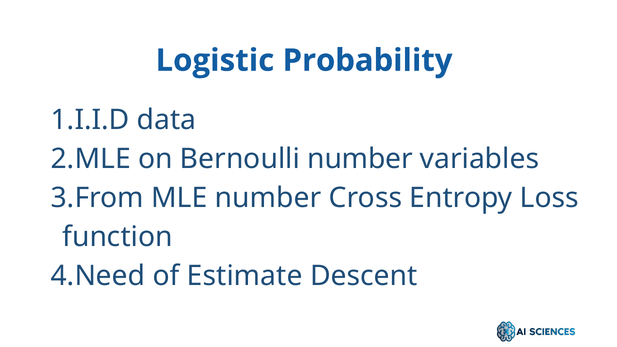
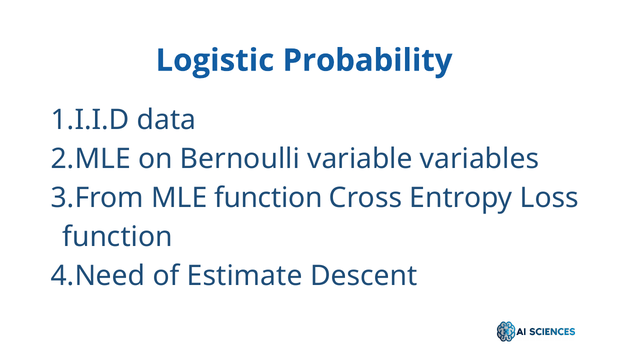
Bernoulli number: number -> variable (360, 159)
MLE number: number -> function (268, 198)
